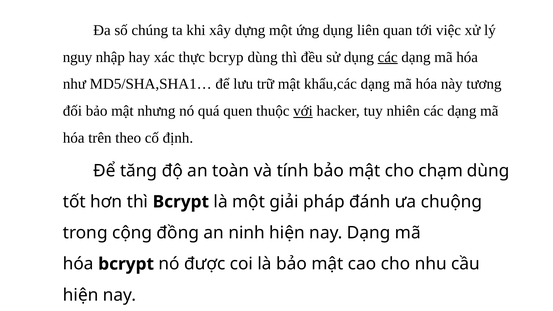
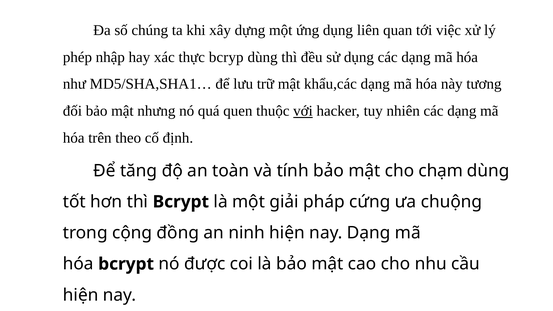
nguy: nguy -> phép (77, 57)
các underline: present -> none (388, 57)
đánh: đánh -> cứng (370, 202)
